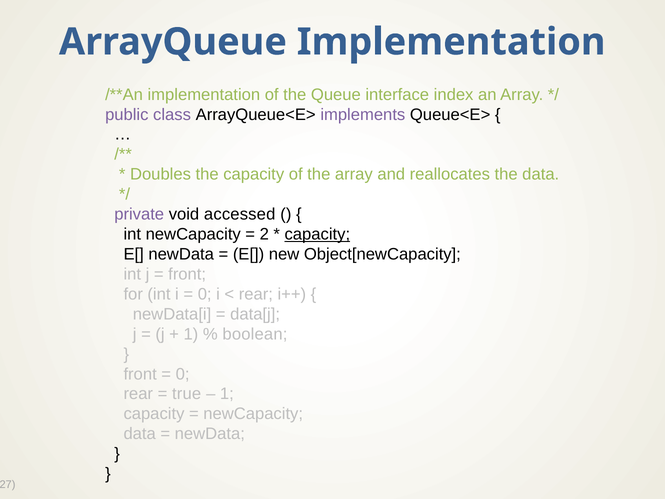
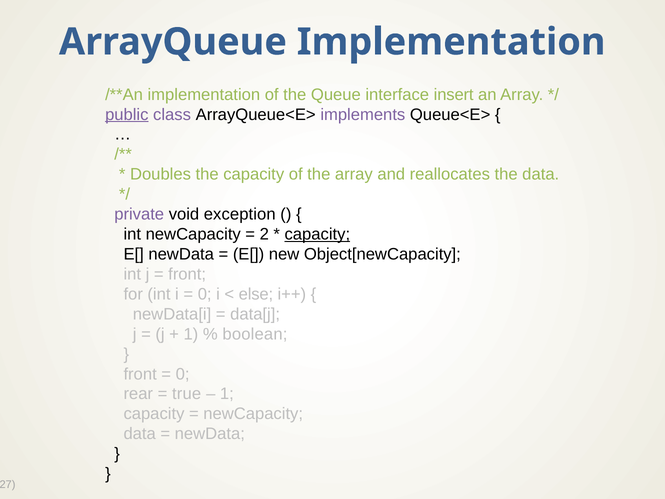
index: index -> insert (454, 95)
public underline: none -> present (127, 114)
accessed: accessed -> exception (240, 214)
rear: rear -> else (256, 294)
